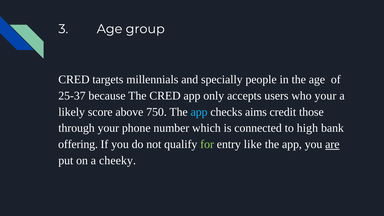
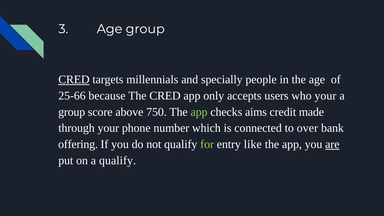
CRED underline: none -> present (74, 80)
25-37: 25-37 -> 25-66 (72, 96)
likely: likely -> group (72, 112)
app colour: light blue -> light green (199, 112)
those: those -> made (311, 112)
high: high -> over (307, 128)
a cheeky: cheeky -> qualify (118, 160)
